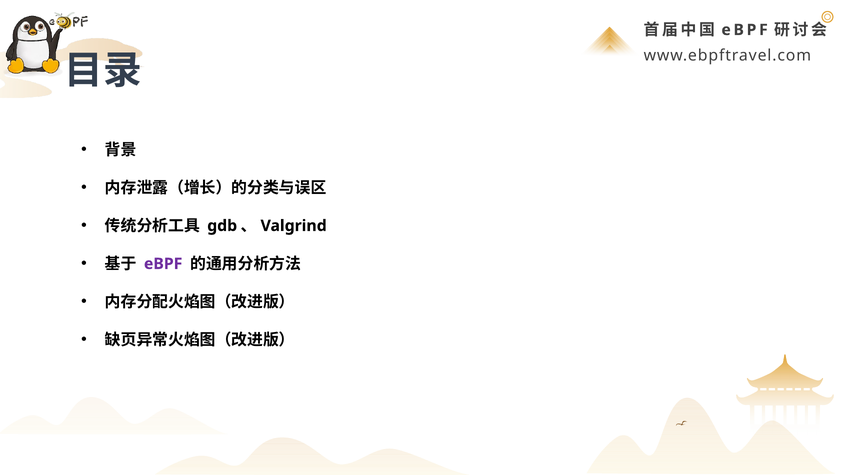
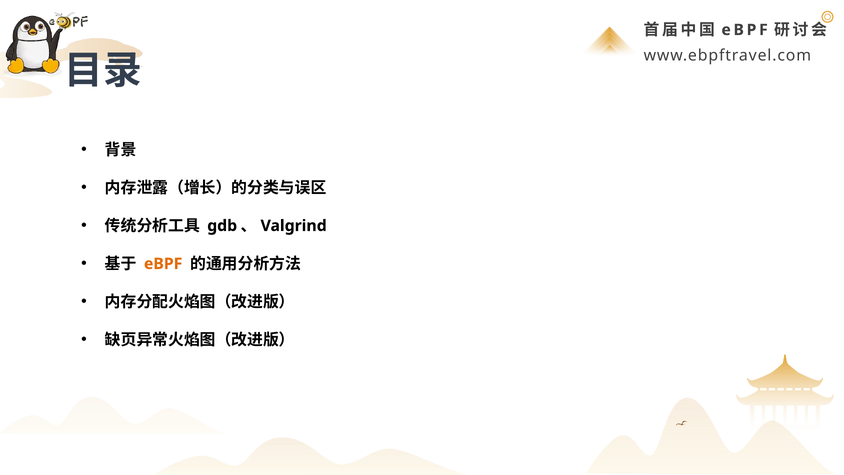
eBPF colour: purple -> orange (163, 264)
